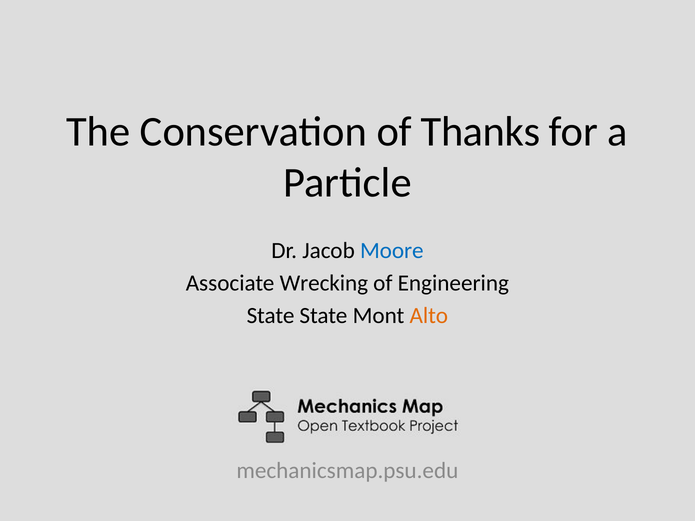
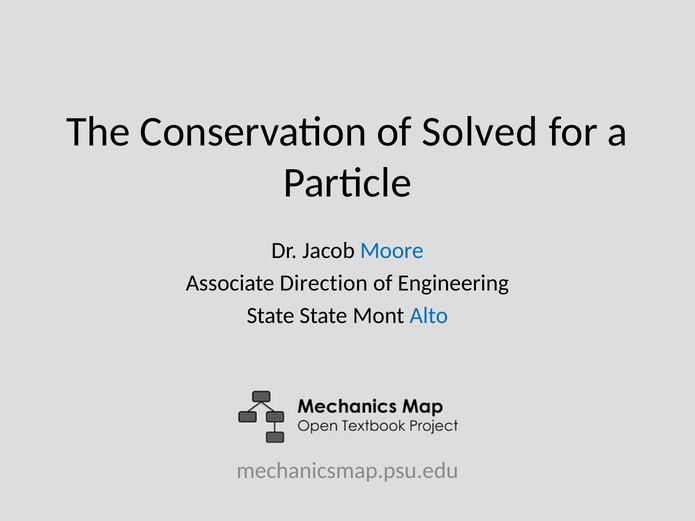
Thanks: Thanks -> Solved (480, 132)
Wrecking: Wrecking -> Direction (324, 283)
Alto colour: orange -> blue (429, 316)
